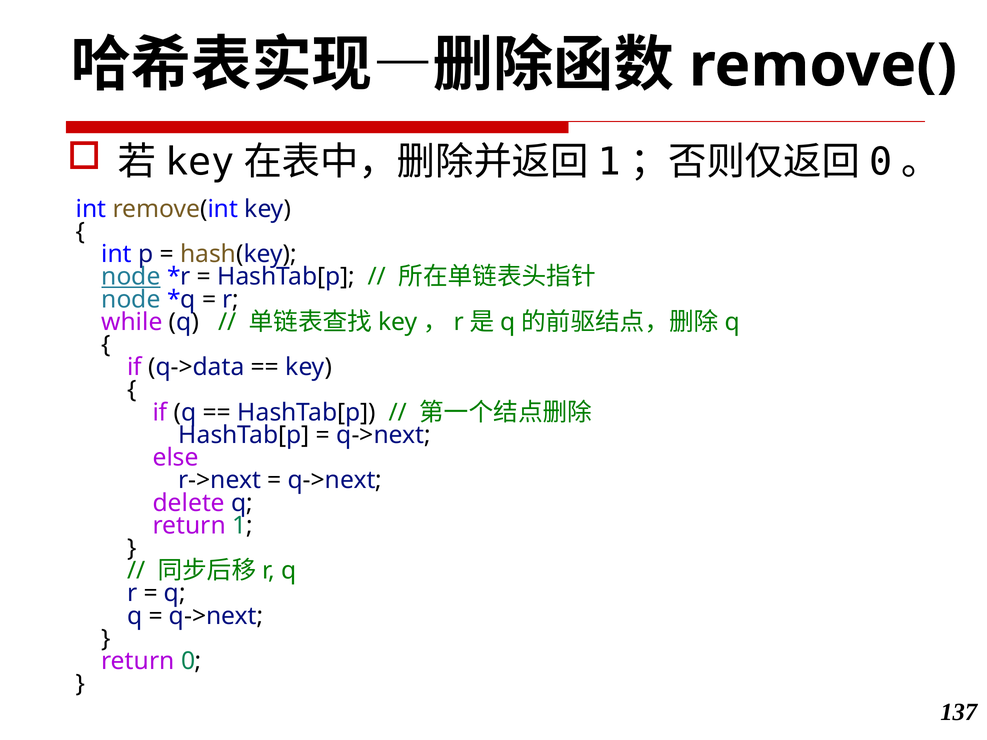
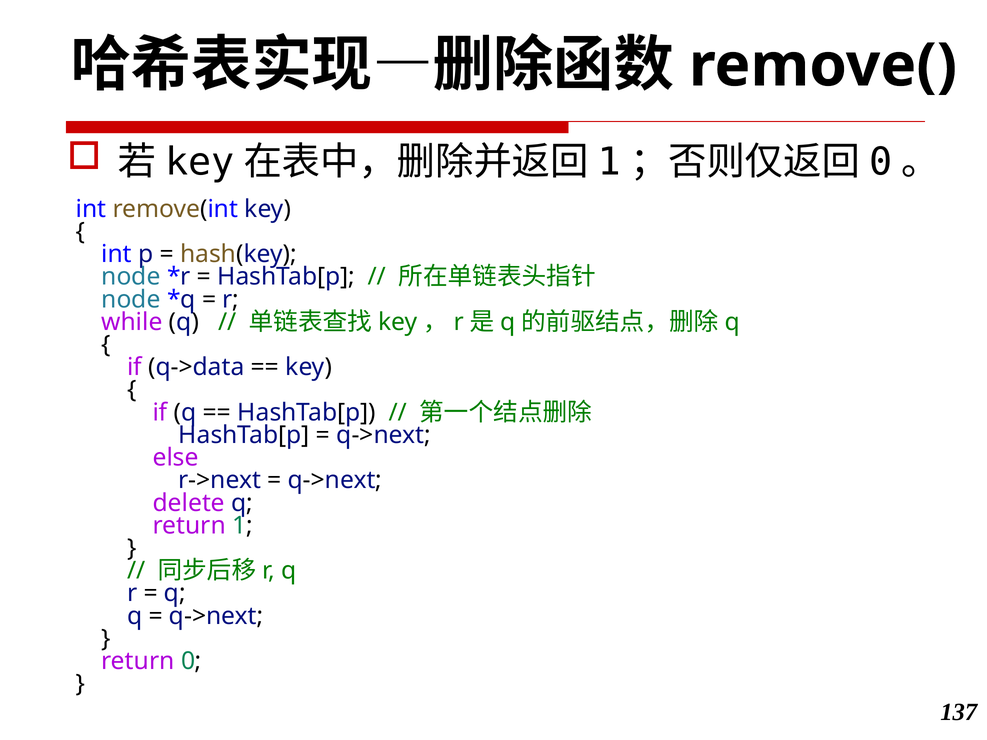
node underline: present -> none (131, 277)
